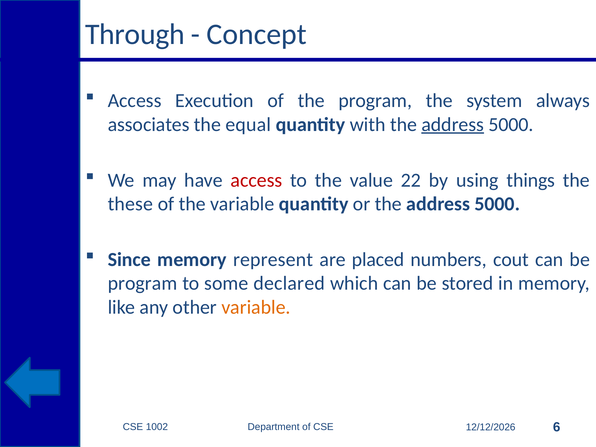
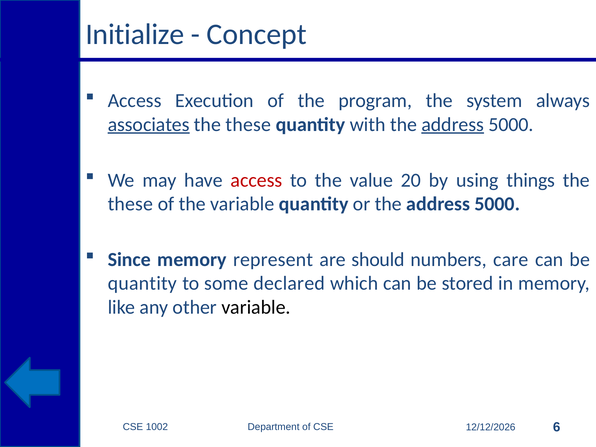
Through: Through -> Initialize (135, 34)
associates underline: none -> present (149, 125)
equal: equal -> these (248, 125)
22: 22 -> 20 (411, 180)
placed: placed -> should (378, 260)
cout: cout -> care (511, 260)
program: program -> quantity (142, 283)
variable colour: orange -> black (256, 307)
